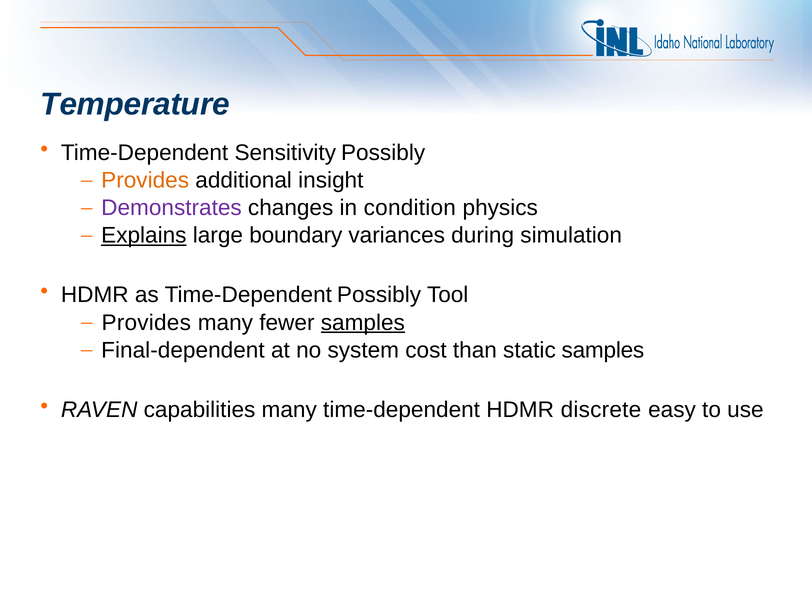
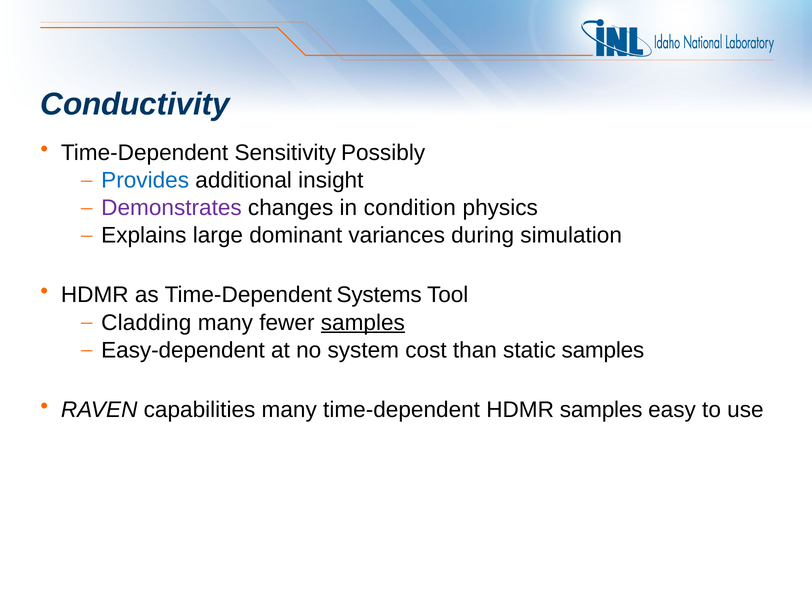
Temperature: Temperature -> Conductivity (135, 105)
Provides colour: orange -> blue (145, 180)
Explains underline: present -> none (144, 236)
boundary: boundary -> dominant (296, 236)
Time-Dependent Possibly: Possibly -> Systems (379, 295)
Provides: Provides -> Cladding (146, 323)
Final-dependent: Final-dependent -> Easy-dependent (183, 350)
HDMR discrete: discrete -> samples (601, 410)
